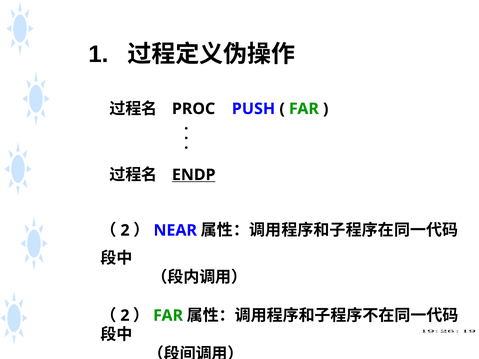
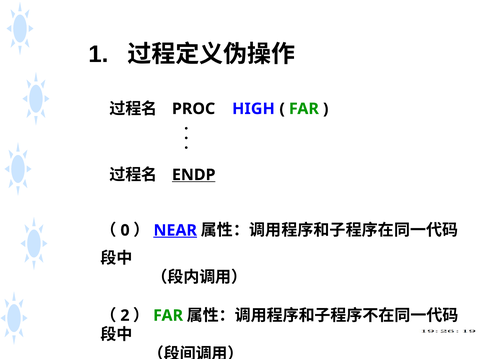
PUSH: PUSH -> HIGH (253, 109)
2: 2 -> 0 (125, 230)
NEAR underline: none -> present (175, 230)
